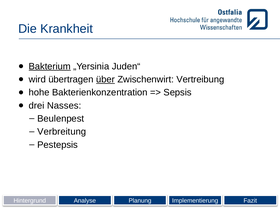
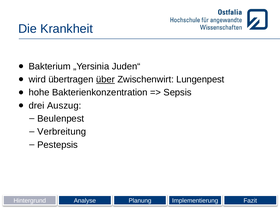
Bakterium underline: present -> none (50, 66)
Vertreibung: Vertreibung -> Lungenpest (200, 79)
Nasses: Nasses -> Auszug (64, 106)
